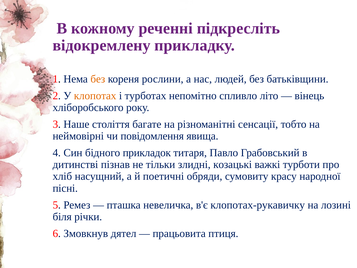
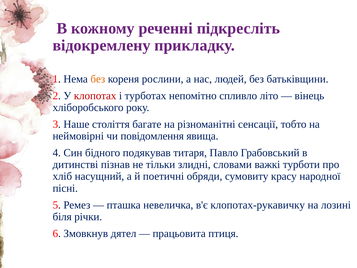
клопотах colour: orange -> red (95, 96)
прикладок: прикладок -> подякував (147, 153)
козацькі: козацькі -> словами (233, 164)
